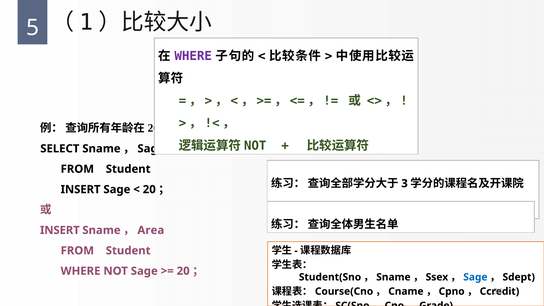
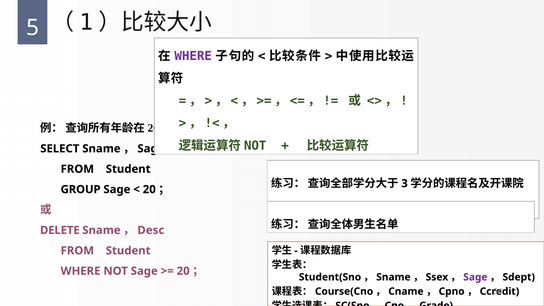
INSERT: INSERT -> GROUP (81, 189)
INSERT: INSERT -> DELETE (60, 230)
Area: Area -> Desc (151, 230)
Sage colour: blue -> purple (475, 277)
